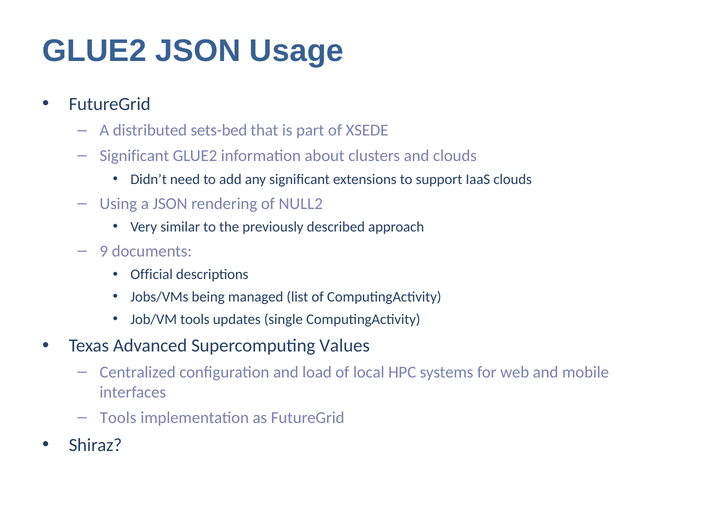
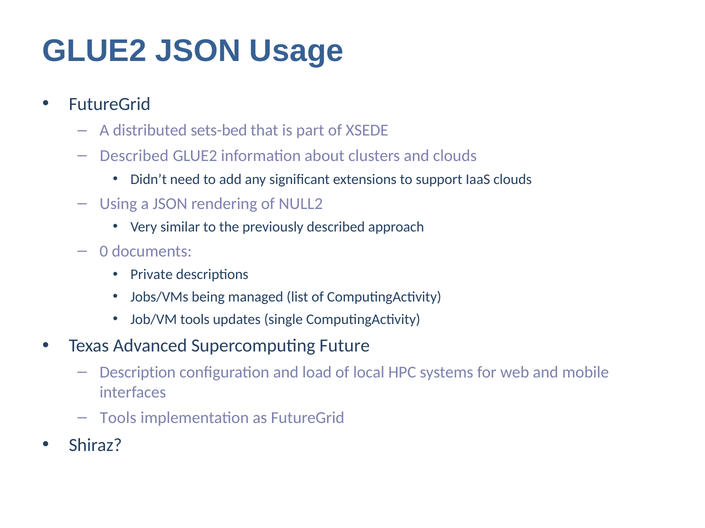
Significant: Significant -> Described (134, 156)
9: 9 -> 0 (104, 252)
Official: Official -> Private (152, 275)
Values: Values -> Future (345, 346)
Centralized: Centralized -> Description (138, 373)
